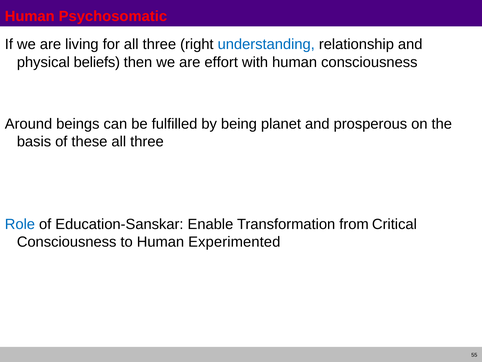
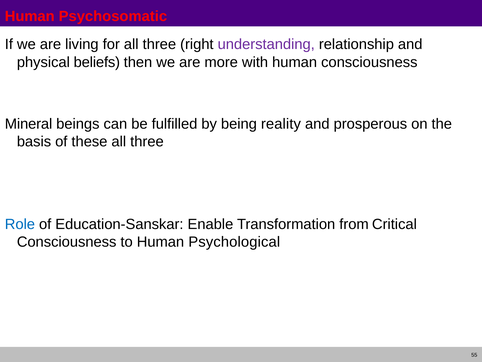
understanding colour: blue -> purple (266, 44)
effort: effort -> more (221, 62)
Around: Around -> Mineral (29, 124)
planet: planet -> reality (281, 124)
Experimented: Experimented -> Psychological (234, 242)
